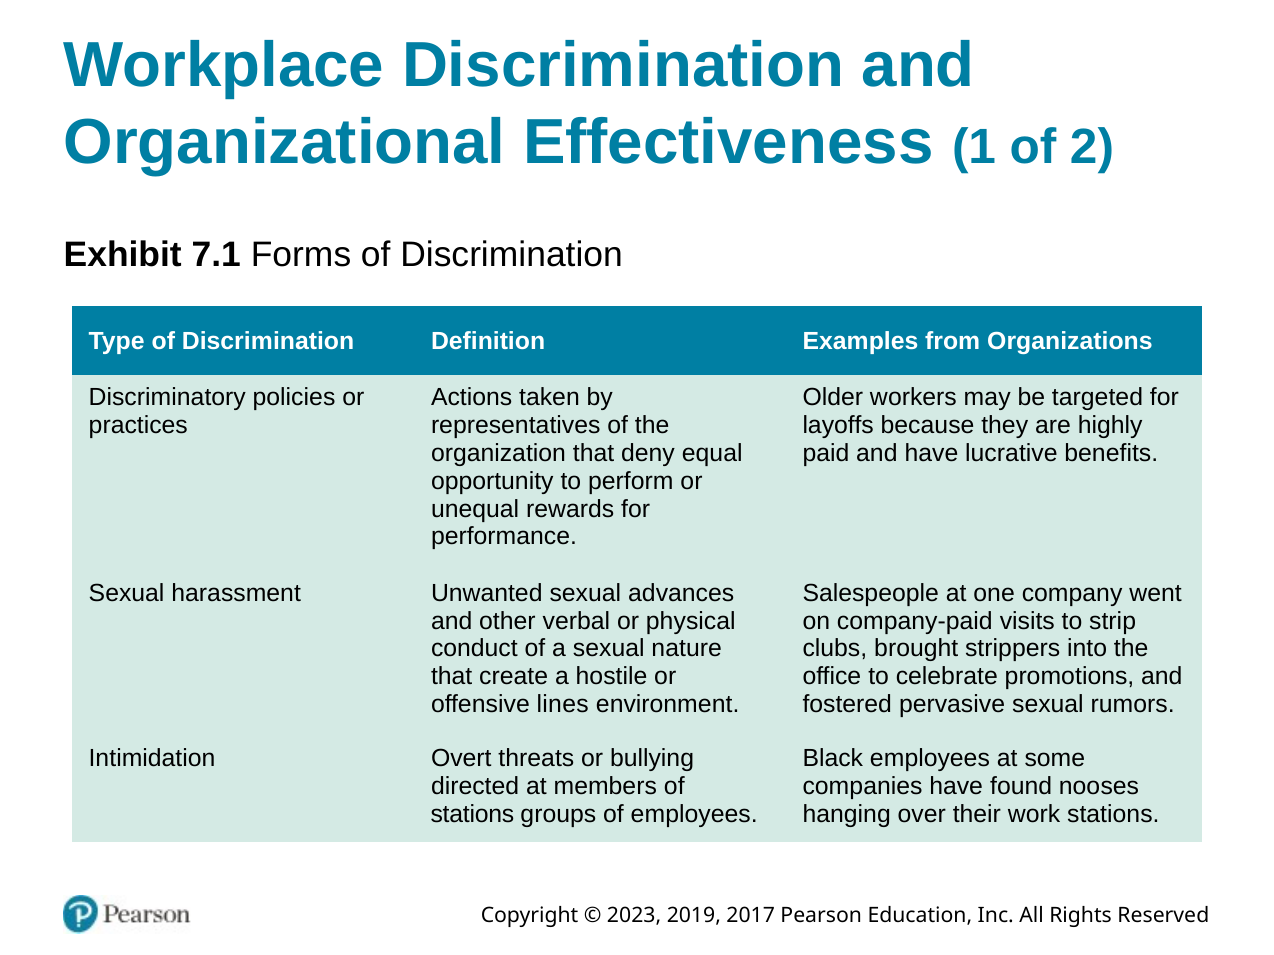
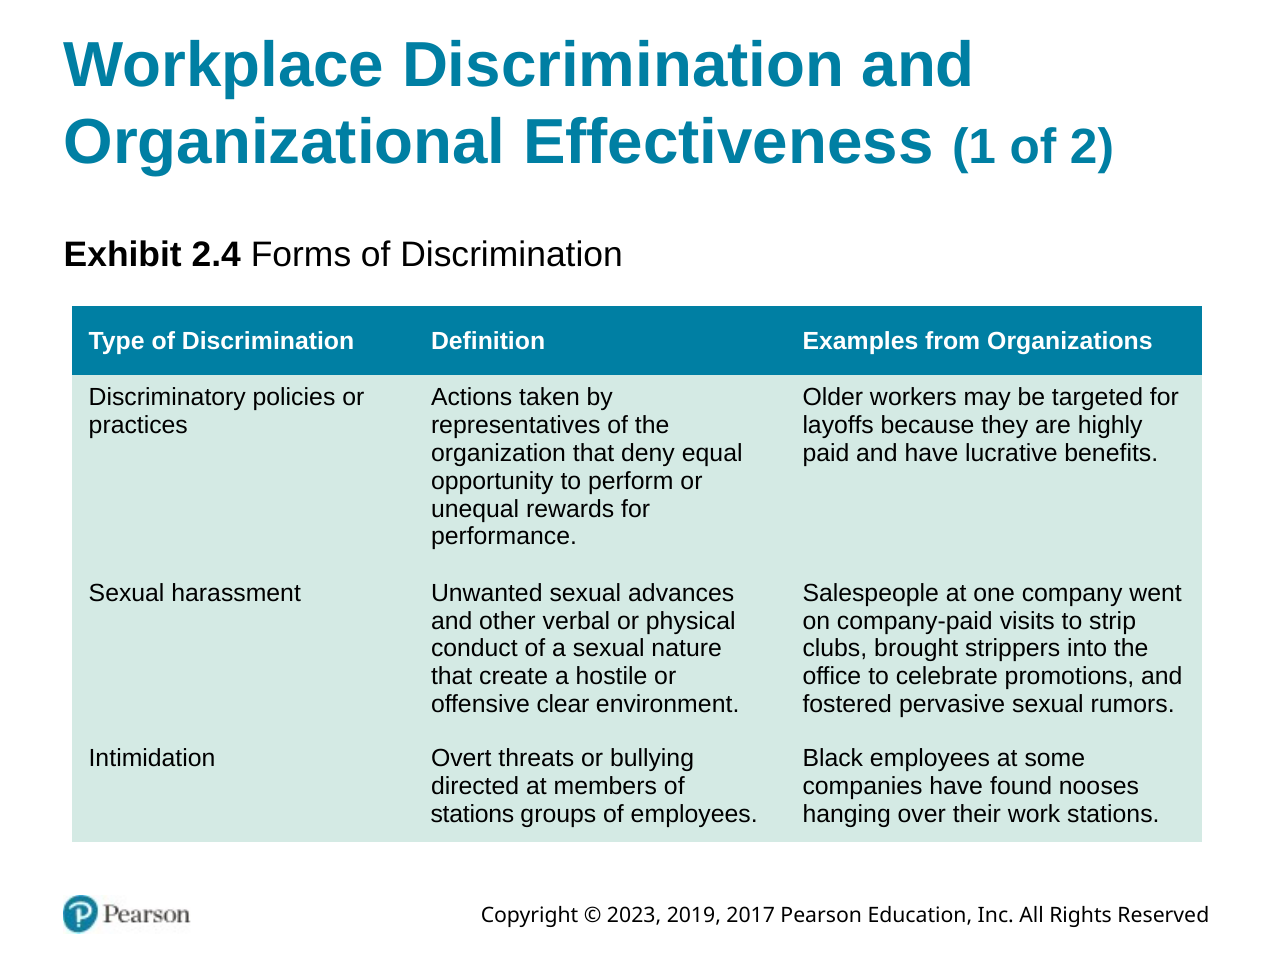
7.1: 7.1 -> 2.4 (216, 255)
lines: lines -> clear (563, 705)
